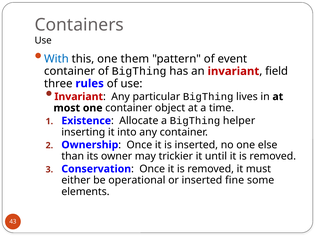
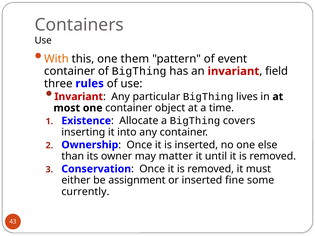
With colour: blue -> orange (56, 59)
helper: helper -> covers (239, 121)
trickier: trickier -> matter (176, 156)
operational: operational -> assignment (137, 180)
elements: elements -> currently (85, 192)
